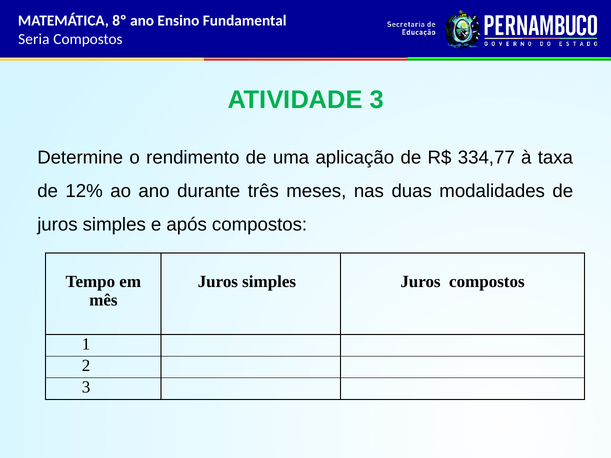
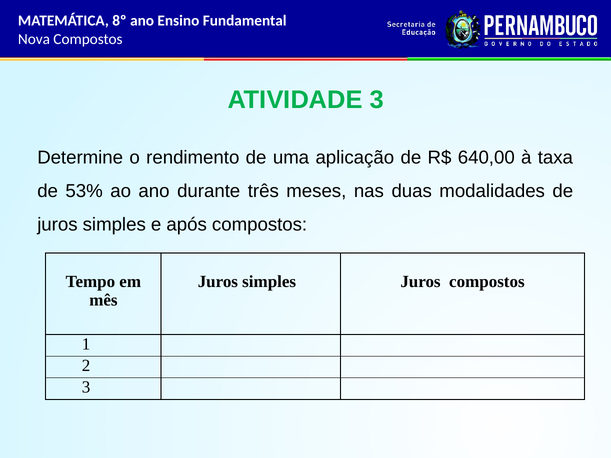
Seria: Seria -> Nova (34, 39)
334,77: 334,77 -> 640,00 (486, 157)
12%: 12% -> 53% (84, 191)
